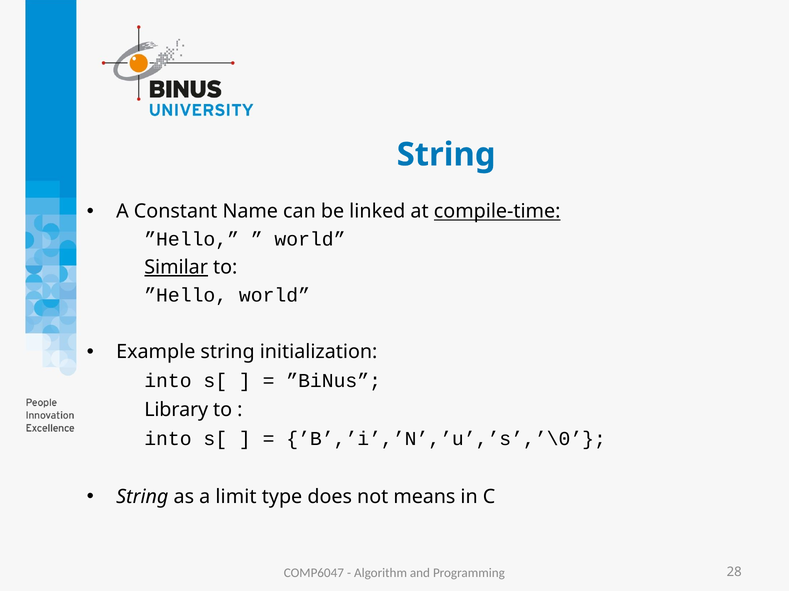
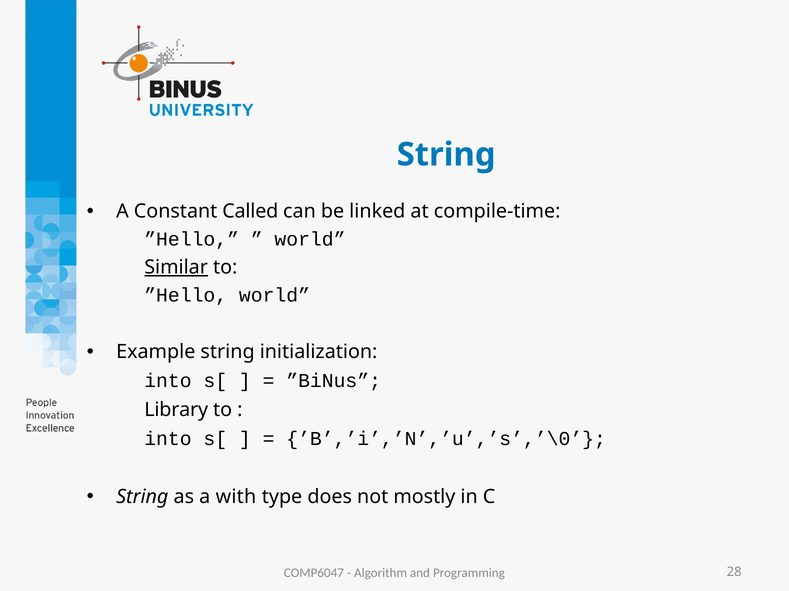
Name: Name -> Called (250, 212)
compile-time underline: present -> none (497, 212)
limit: limit -> with (236, 497)
means: means -> mostly (424, 497)
